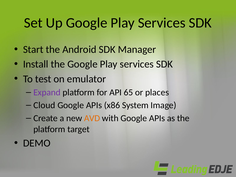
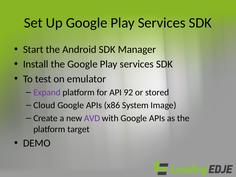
65: 65 -> 92 (128, 92)
places: places -> stored (157, 92)
AVD colour: orange -> purple (92, 118)
